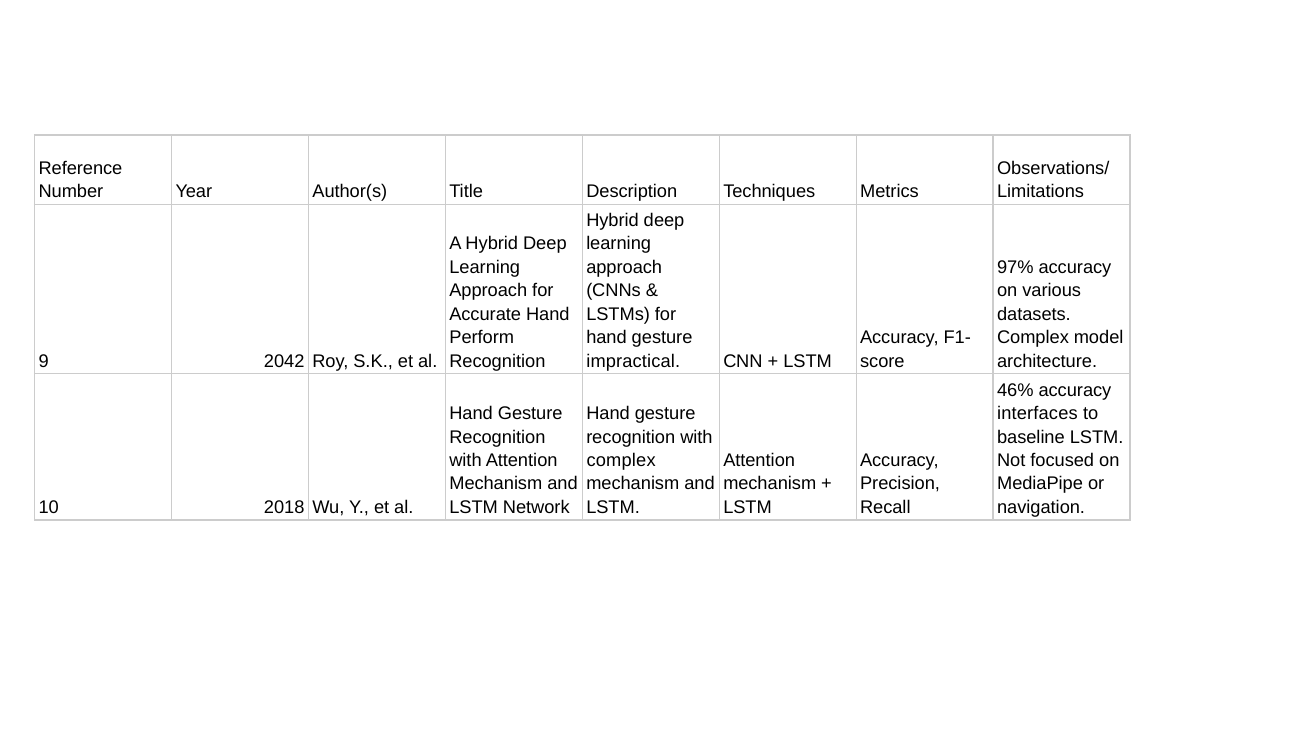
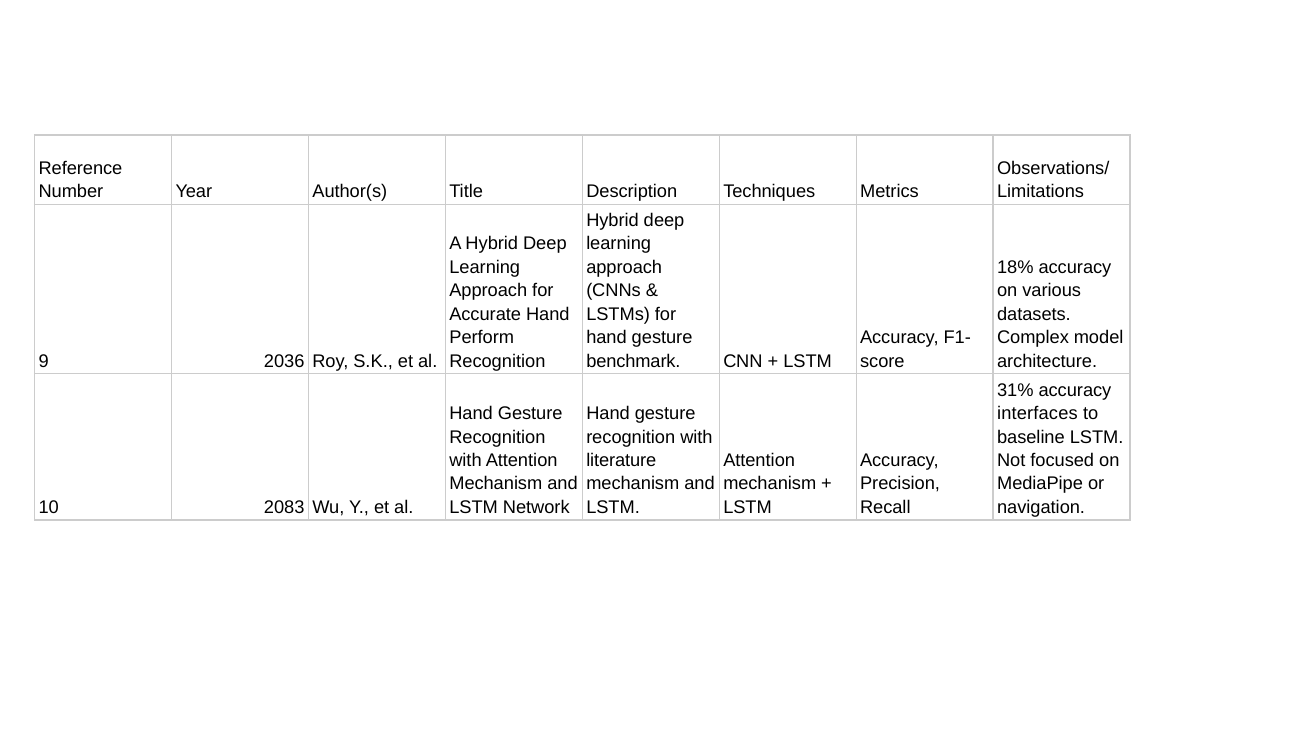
97%: 97% -> 18% (1015, 267)
2042: 2042 -> 2036 (284, 361)
impractical: impractical -> benchmark (633, 361)
46%: 46% -> 31% (1015, 390)
complex: complex -> literature (621, 460)
2018: 2018 -> 2083 (284, 507)
